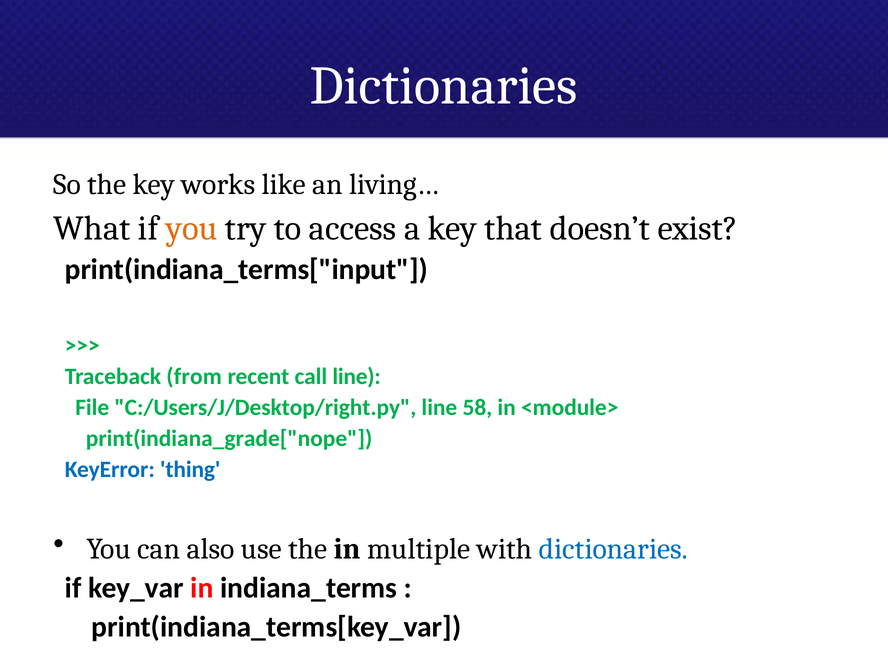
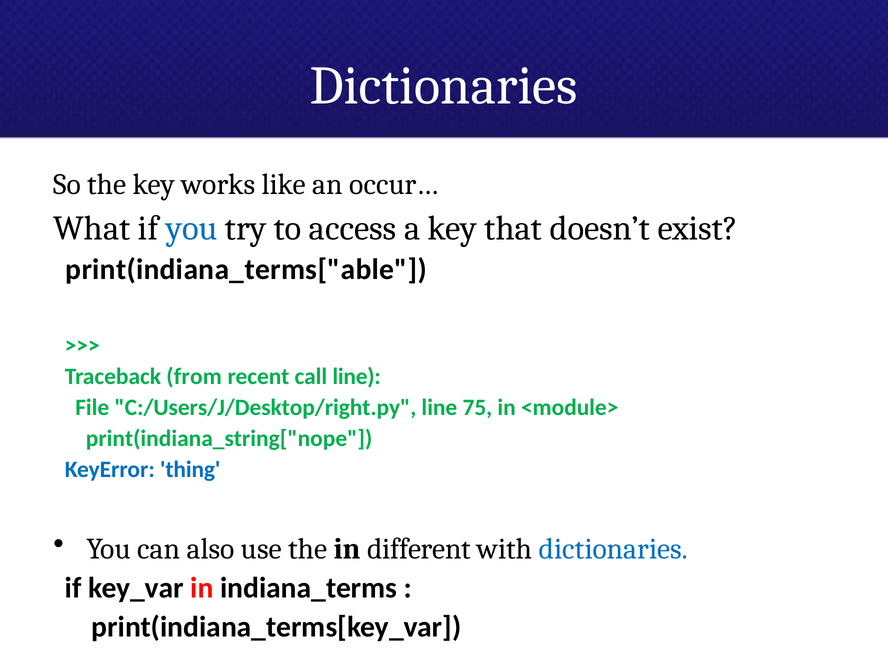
living…: living… -> occur… (394, 185)
you colour: orange -> blue (192, 228)
print(indiana_terms["input: print(indiana_terms["input -> print(indiana_terms["able (246, 269)
58: 58 -> 75 (477, 408)
print(indiana_grade["nope: print(indiana_grade["nope -> print(indiana_string["nope (229, 439)
multiple: multiple -> different (419, 549)
